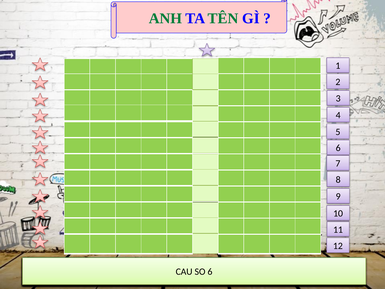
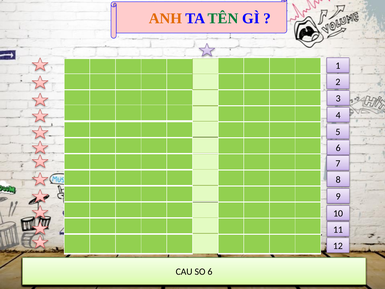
ANH colour: green -> orange (165, 18)
